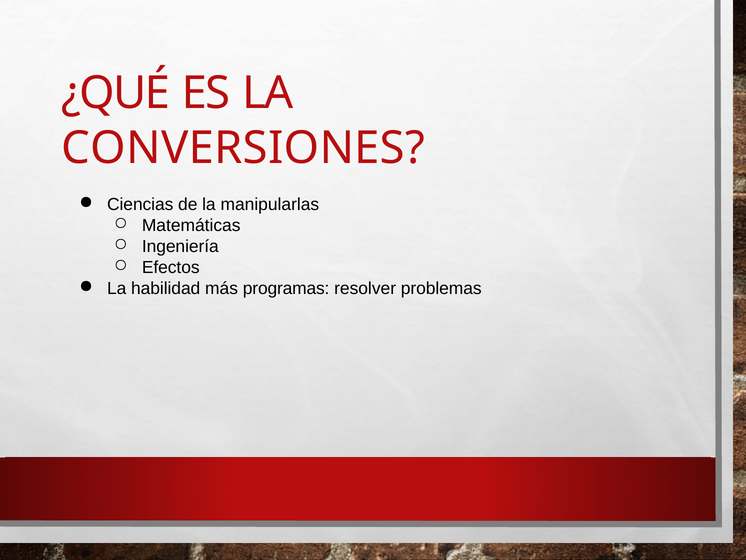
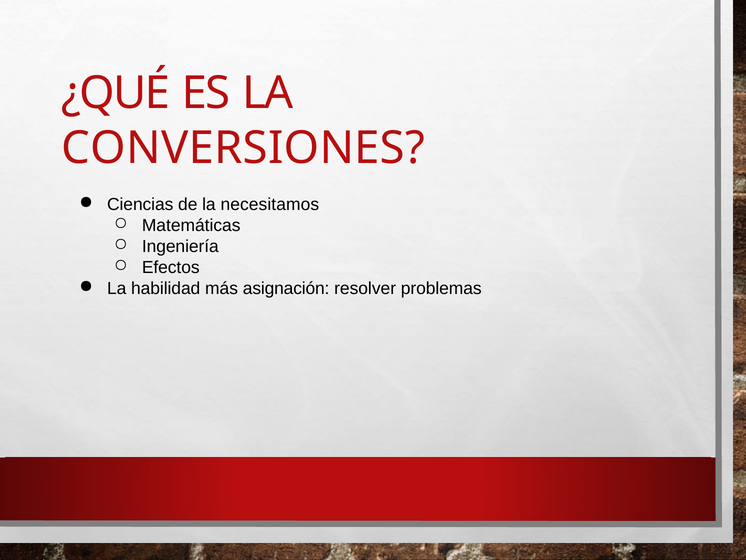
manipularlas: manipularlas -> necesitamos (270, 204)
programas: programas -> asignación (286, 288)
